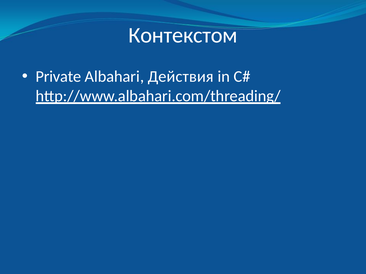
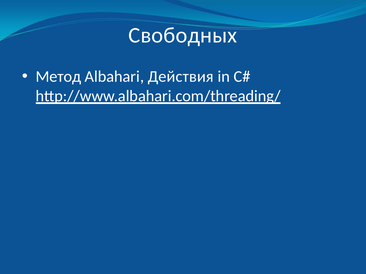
Контекстом: Контекстом -> Свободных (183, 35)
Private: Private -> Метод (58, 77)
